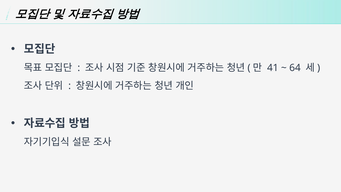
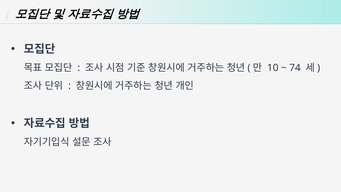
41: 41 -> 10 (273, 68)
64: 64 -> 74 (295, 68)
